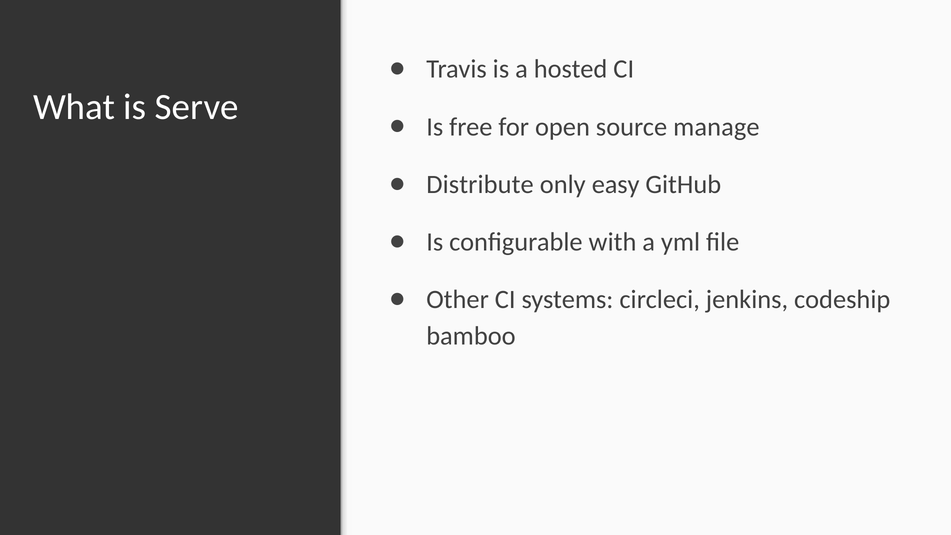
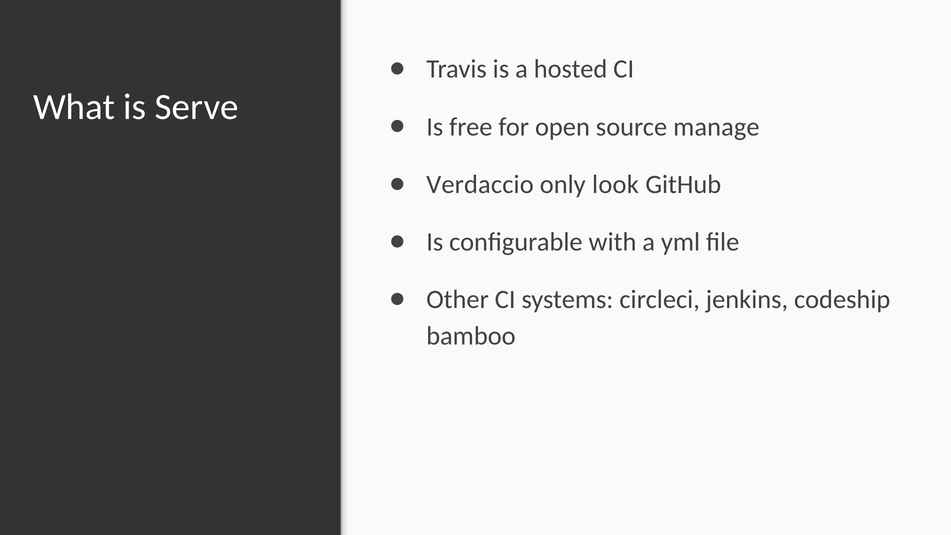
Distribute: Distribute -> Verdaccio (480, 184)
easy: easy -> look (615, 184)
